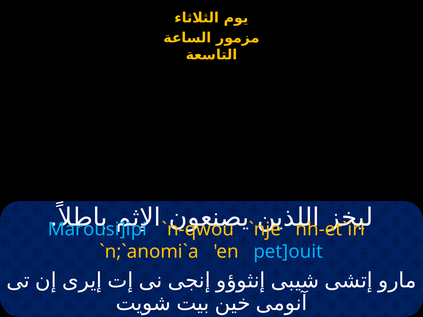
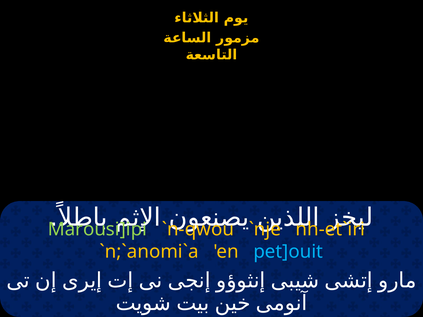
Marousi]ipi colour: light blue -> light green (97, 229)
